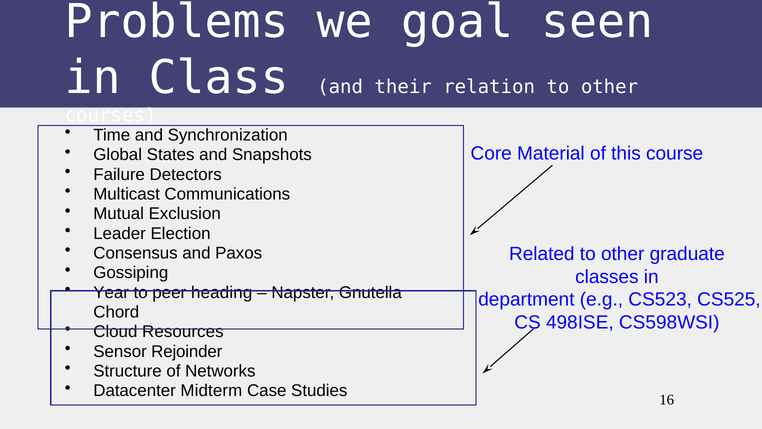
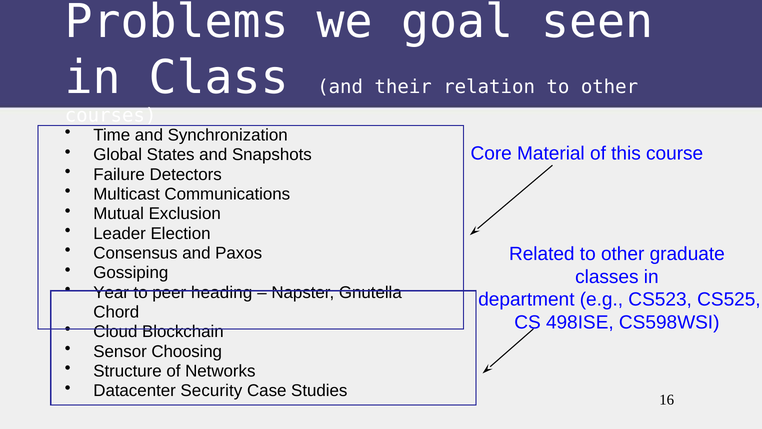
Resources: Resources -> Blockchain (183, 332)
Rejoinder: Rejoinder -> Choosing (187, 351)
Midterm: Midterm -> Security (211, 391)
